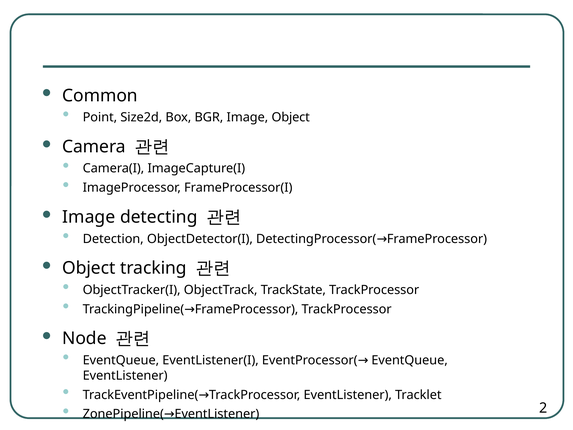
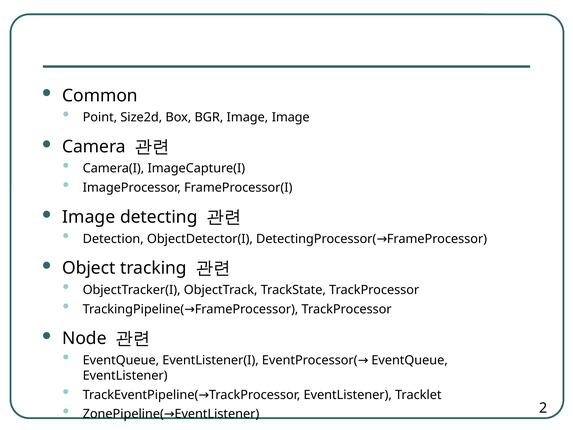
Image Object: Object -> Image (291, 117)
